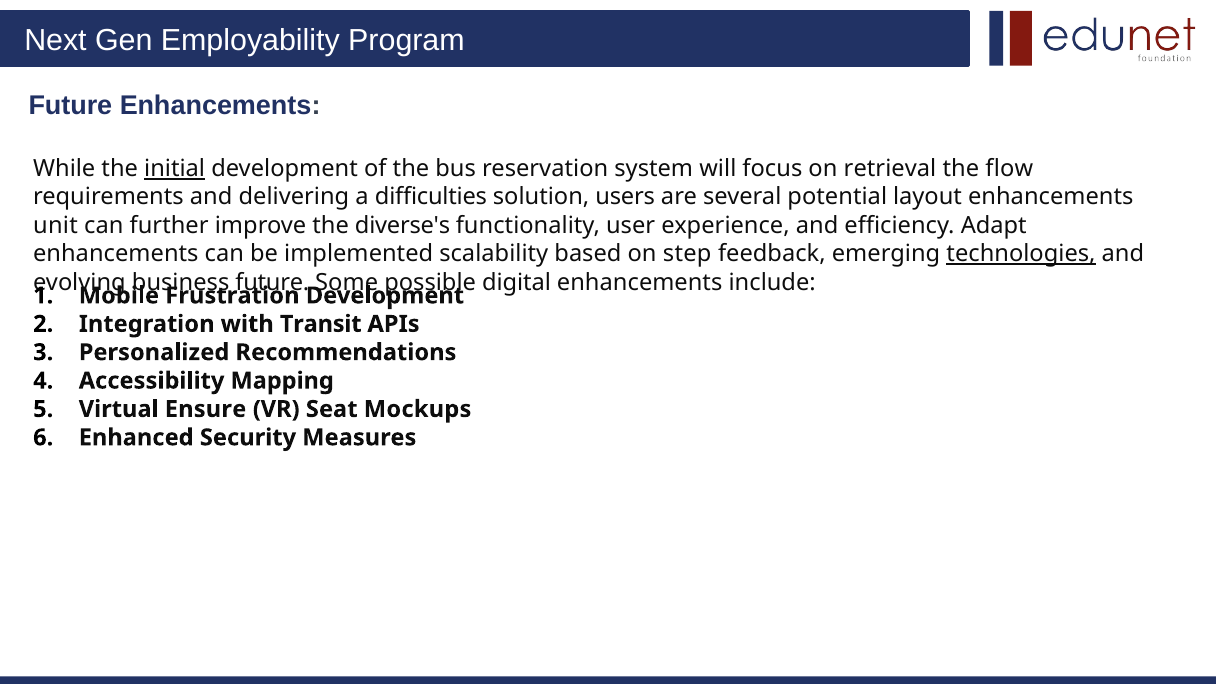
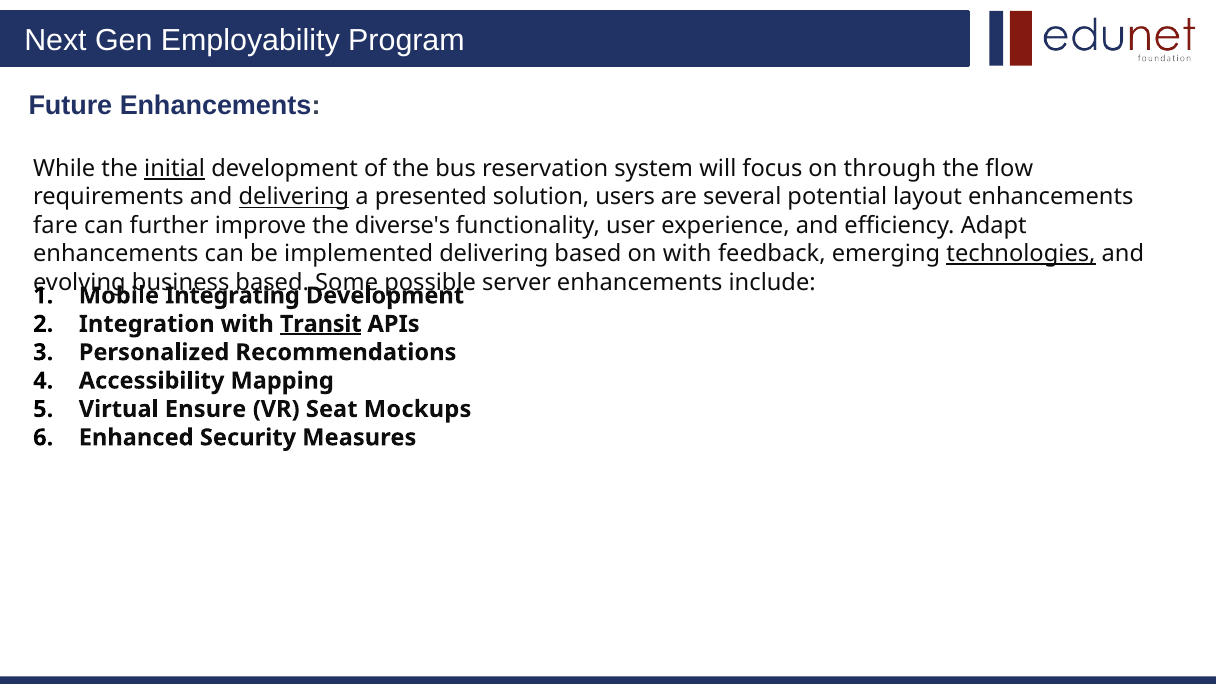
retrieval: retrieval -> through (890, 169)
delivering underline: none -> present (294, 197)
difficulties: difficulties -> presented (431, 197)
unit: unit -> fare (56, 226)
implemented scalability: scalability -> delivering (494, 254)
on step: step -> with (687, 254)
business future: future -> based (272, 282)
digital: digital -> server (517, 282)
Frustration: Frustration -> Integrating (232, 296)
Transit underline: none -> present (321, 324)
